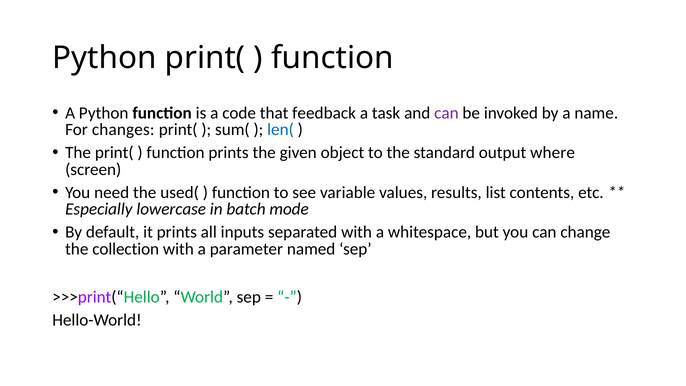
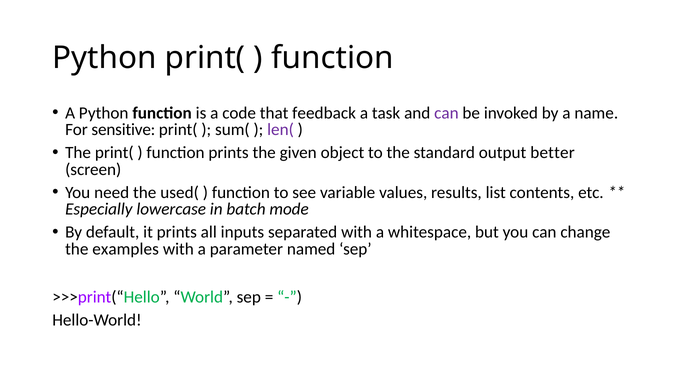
changes: changes -> sensitive (123, 130)
len( colour: blue -> purple (281, 130)
where: where -> better (553, 153)
collection: collection -> examples (126, 249)
